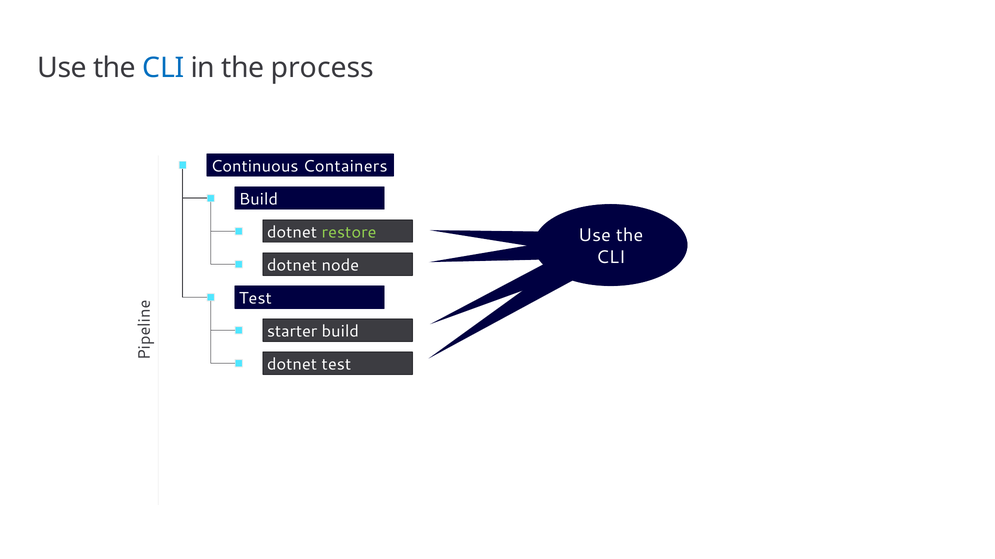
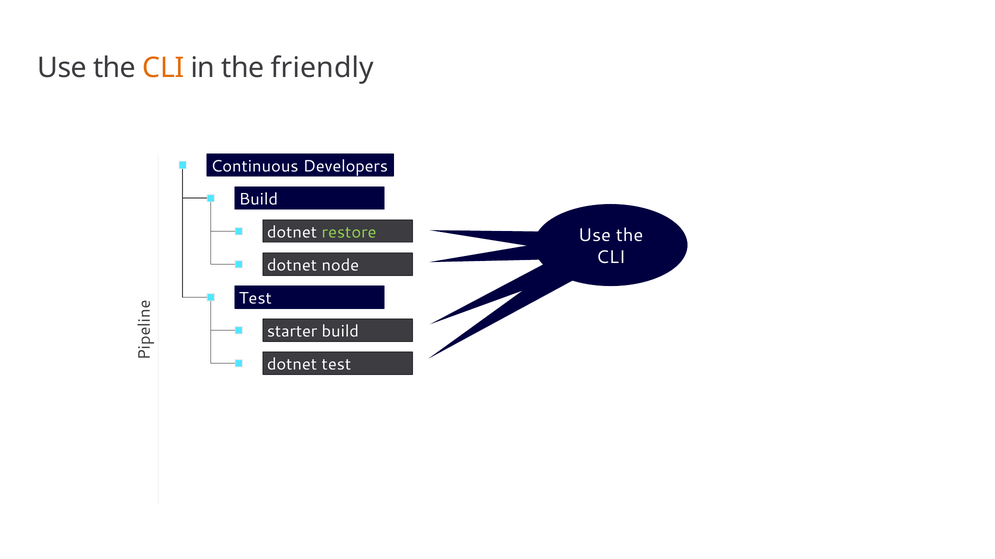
CLI colour: blue -> orange (163, 68)
process: process -> friendly (322, 68)
Containers: Containers -> Developers (345, 166)
